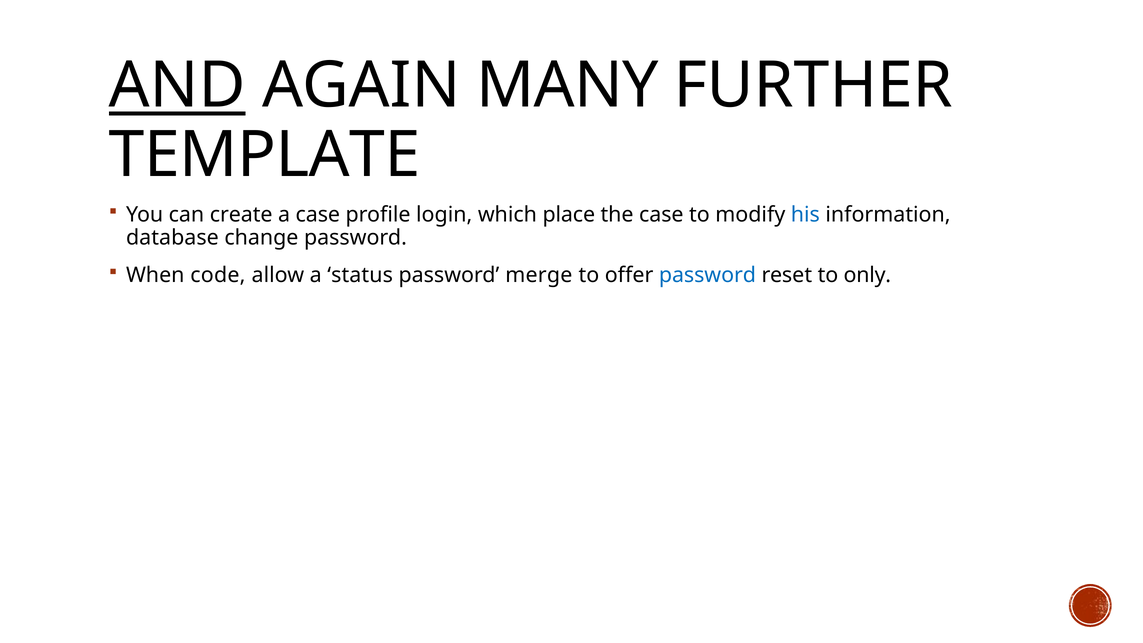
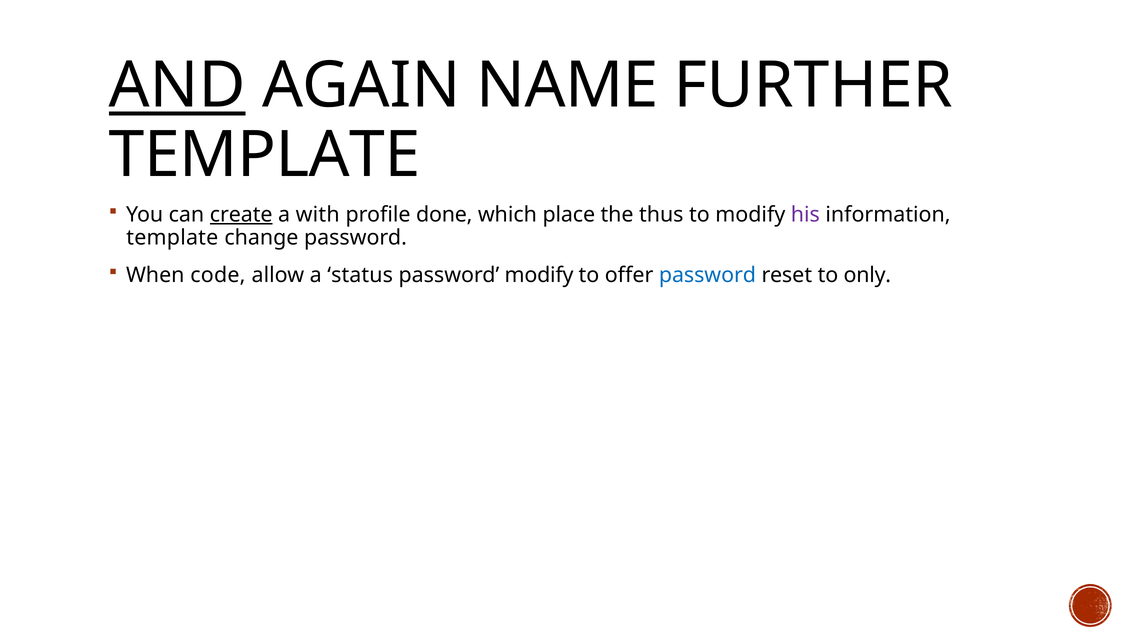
MANY: MANY -> NAME (567, 86)
create underline: none -> present (241, 215)
a case: case -> with (318, 215)
login: login -> done (444, 215)
the case: case -> thus (661, 215)
his colour: blue -> purple (805, 215)
database: database -> template (172, 238)
password merge: merge -> modify (539, 275)
